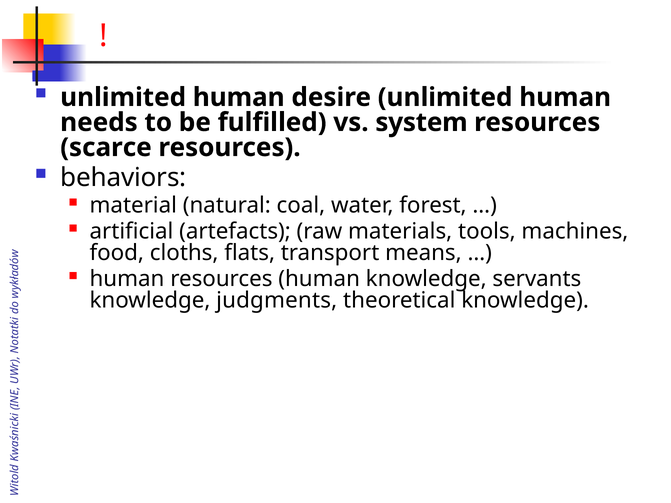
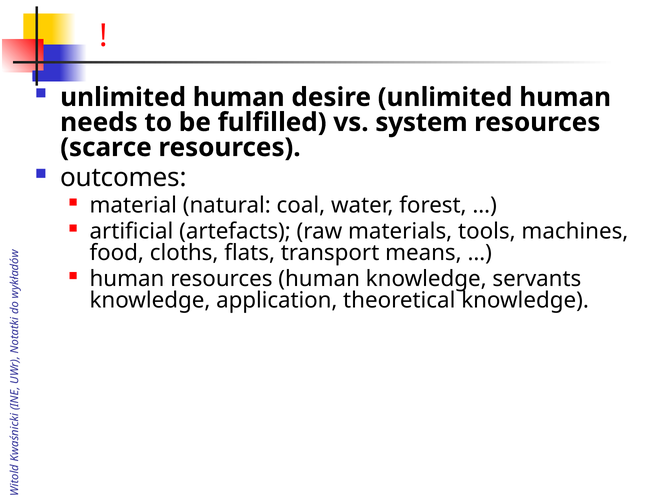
behaviors: behaviors -> outcomes (123, 178)
judgments: judgments -> application (277, 301)
